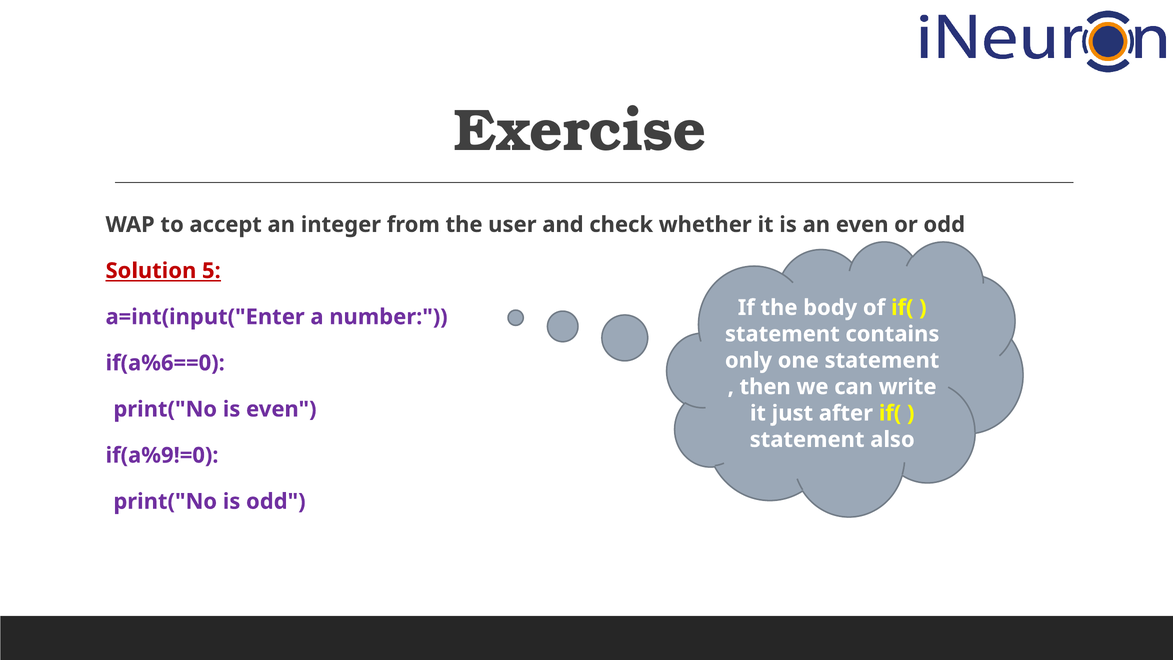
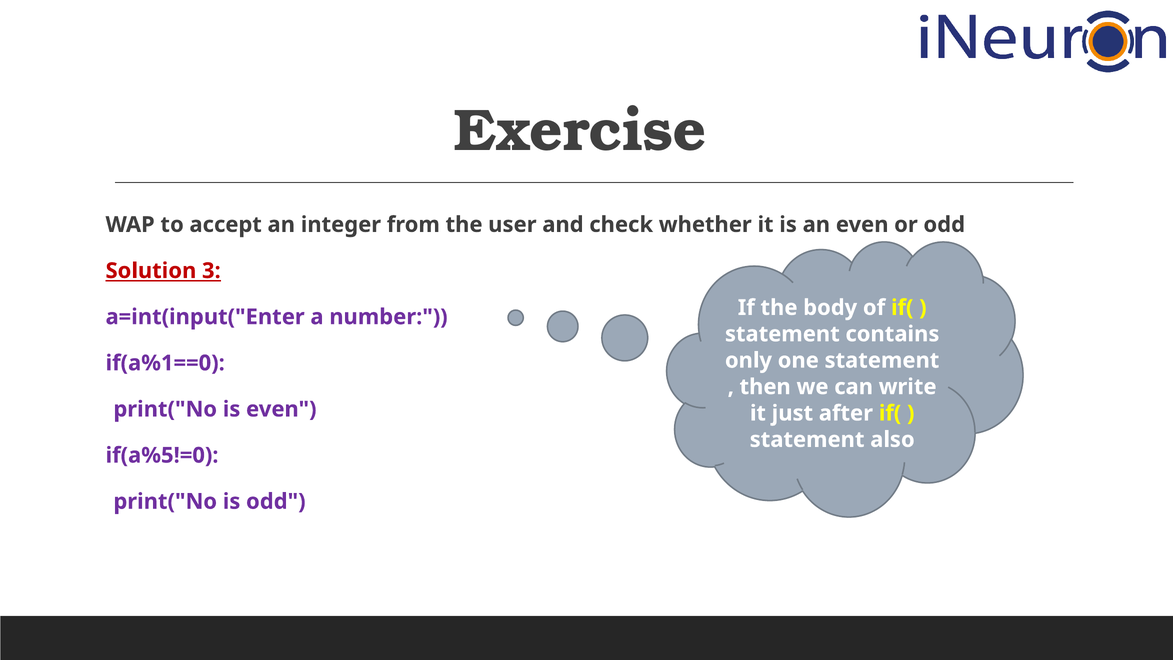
5: 5 -> 3 (211, 271)
if(a%6==0: if(a%6==0 -> if(a%1==0 (165, 363)
if(a%9!=0: if(a%9!=0 -> if(a%5!=0 (162, 455)
